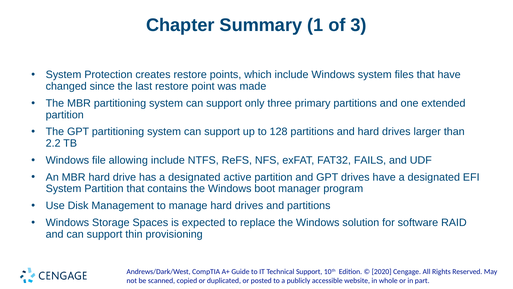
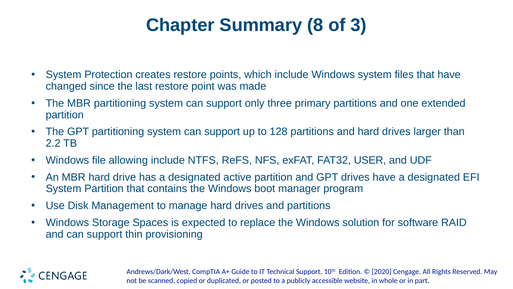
1: 1 -> 8 (315, 25)
FAILS: FAILS -> USER (370, 160)
